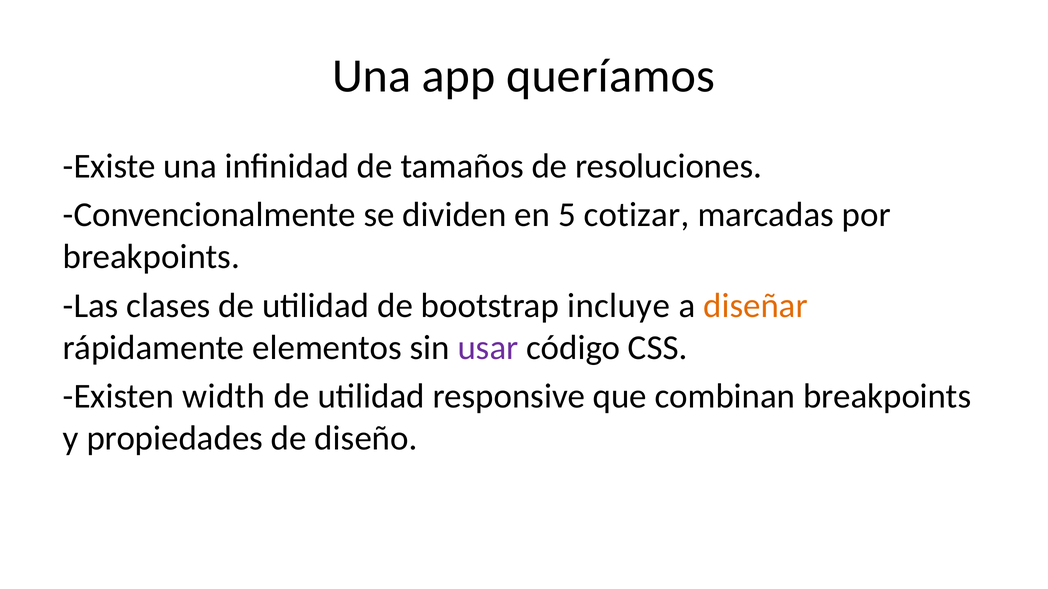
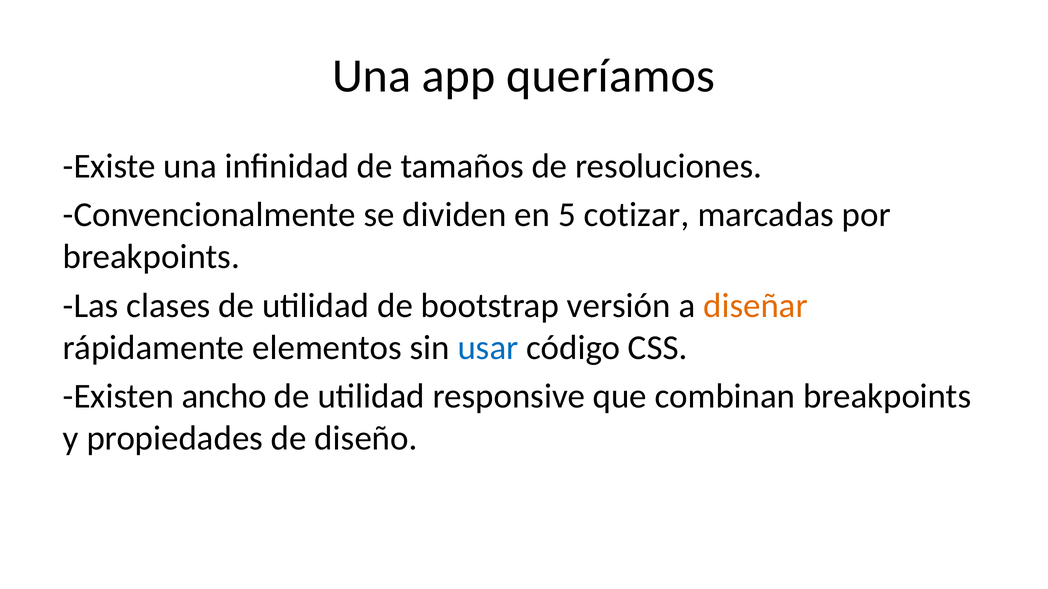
incluye: incluye -> versión (619, 306)
usar colour: purple -> blue (488, 348)
width: width -> ancho (224, 397)
